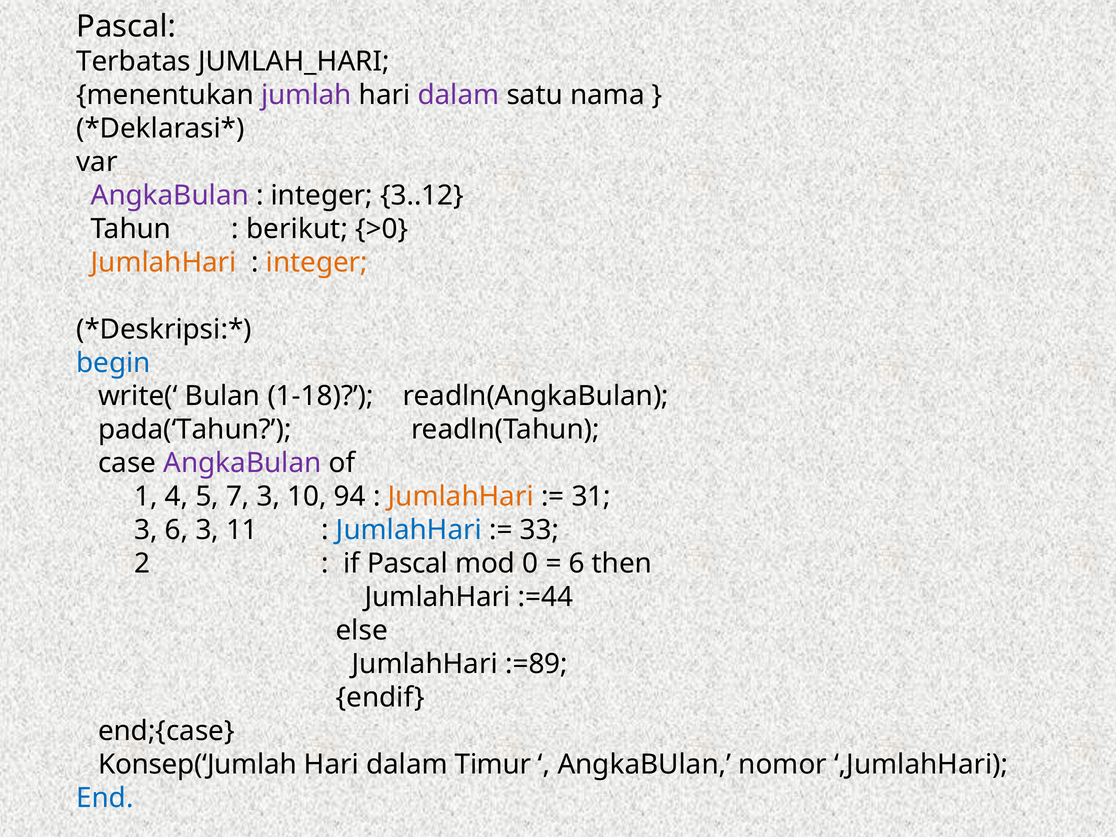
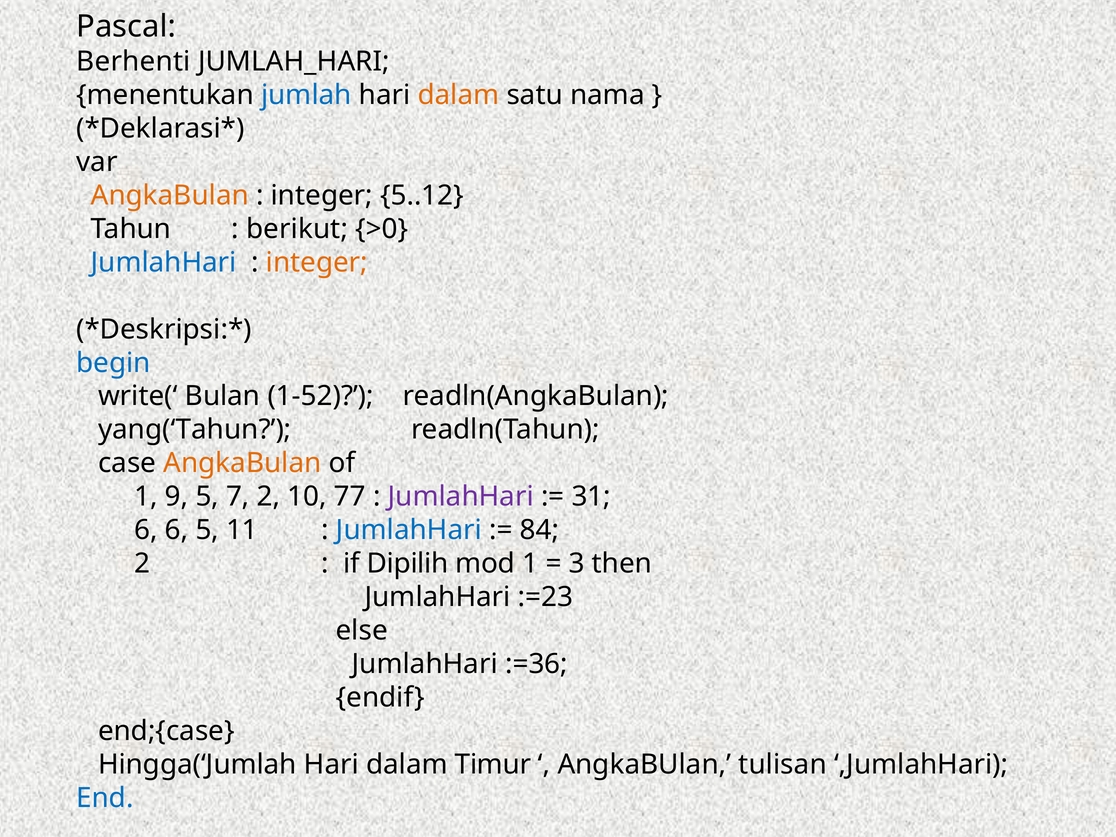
Terbatas: Terbatas -> Berhenti (133, 61)
jumlah colour: purple -> blue (306, 95)
dalam colour: purple -> orange (459, 95)
AngkaBulan colour: purple -> orange (170, 195)
3..12: 3..12 -> 5..12 (422, 195)
JumlahHari colour: orange -> blue (164, 262)
1-18: 1-18 -> 1-52 (321, 396)
pada(‘Tahun: pada(‘Tahun -> yang(‘Tahun (195, 430)
AngkaBulan colour: purple -> orange (242, 463)
4: 4 -> 9 (177, 497)
7 3: 3 -> 2 (269, 497)
94: 94 -> 77 (350, 497)
JumlahHari colour: orange -> purple (461, 497)
3: 3 -> 6 (146, 530)
6 3: 3 -> 5 (207, 530)
33: 33 -> 84 (539, 530)
if Pascal: Pascal -> Dipilih (408, 564)
mod 0: 0 -> 1 (530, 564)
6: 6 -> 3 (577, 564)
:=44: :=44 -> :=23 (546, 597)
:=89: :=89 -> :=36 (536, 664)
Konsep(‘Jumlah: Konsep(‘Jumlah -> Hingga(‘Jumlah (197, 765)
nomor: nomor -> tulisan (783, 765)
